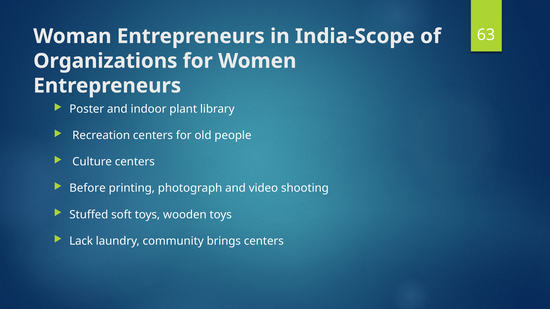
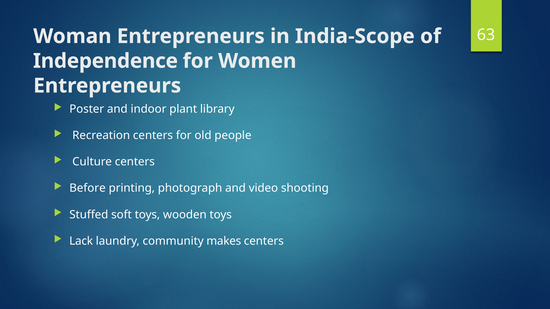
Organizations: Organizations -> Independence (105, 61)
brings: brings -> makes (224, 241)
